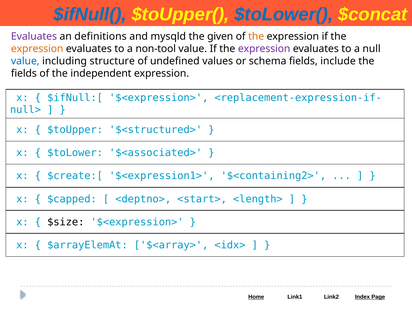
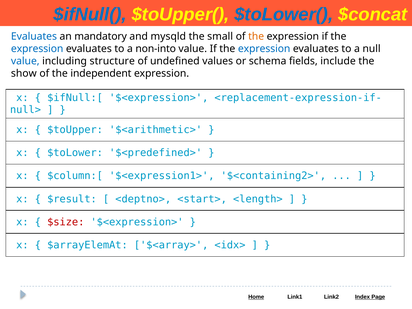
Evaluates colour: purple -> blue (34, 36)
definitions: definitions -> mandatory (101, 36)
given: given -> small (220, 36)
expression colour: orange -> blue (37, 49)
non-tool: non-tool -> non-into (156, 49)
expression colour: purple -> blue (264, 49)
fields: fields -> show (24, 73)
$<structured>: $<structured> -> $<arithmetic> (156, 130)
$<associated>: $<associated> -> $<predefined> (156, 153)
$create:[: $create:[ -> $column:[ (75, 176)
$capped: $capped -> $result (72, 199)
$size colour: black -> red (66, 222)
